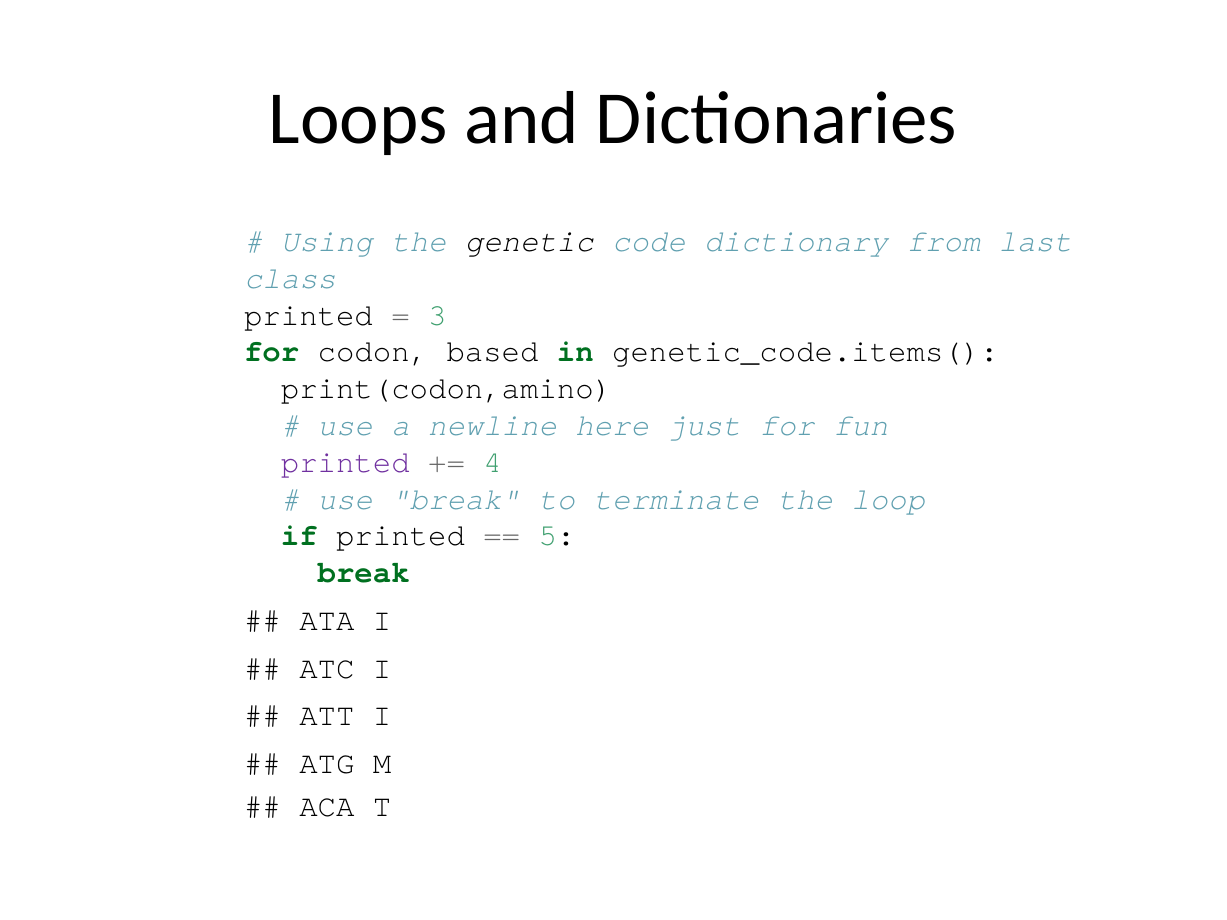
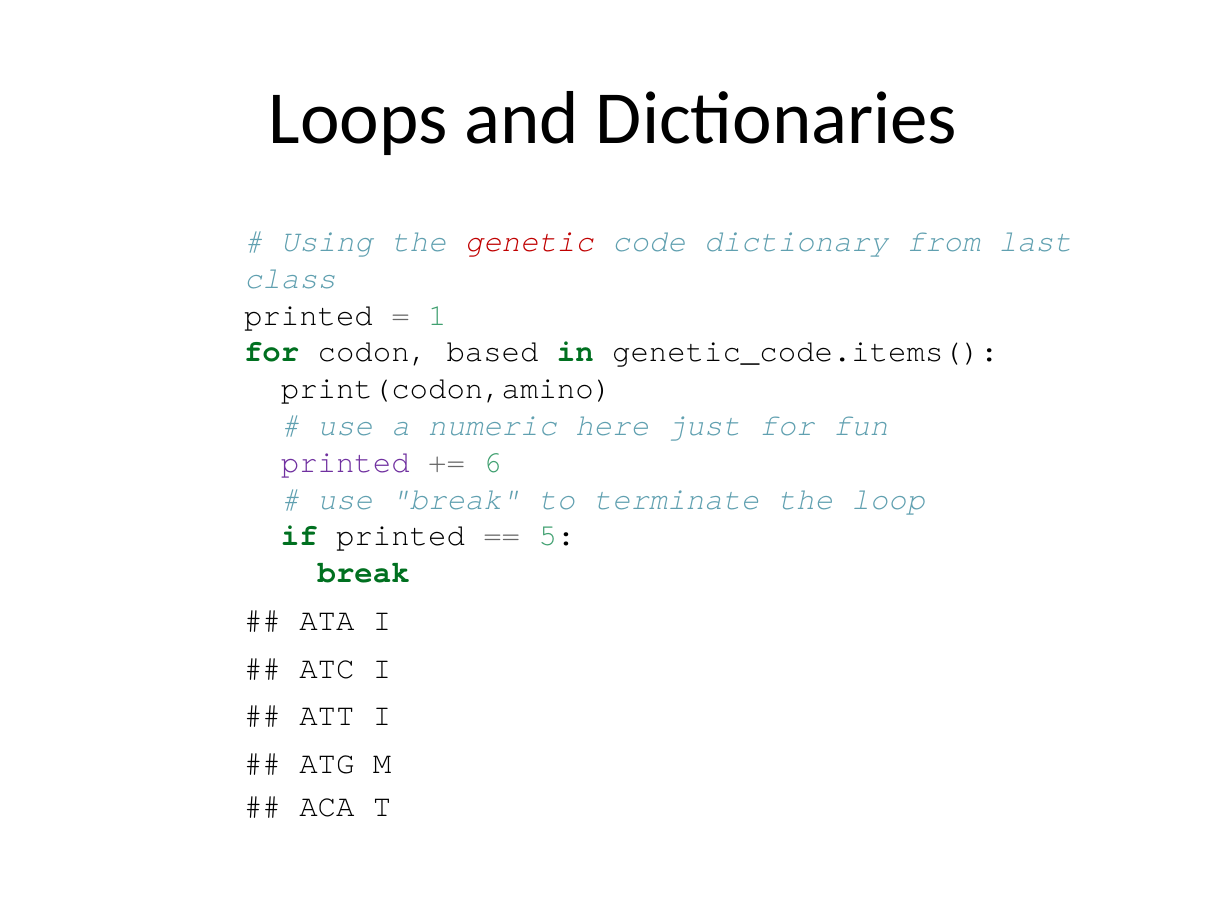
genetic colour: black -> red (529, 241)
3: 3 -> 1 (437, 315)
newline: newline -> numeric (493, 425)
4: 4 -> 6 (493, 462)
